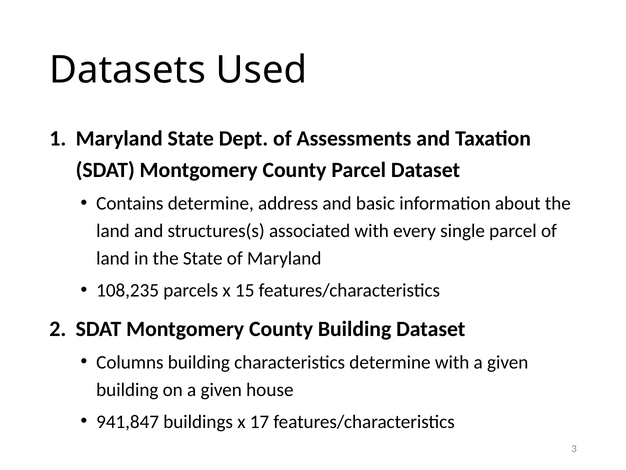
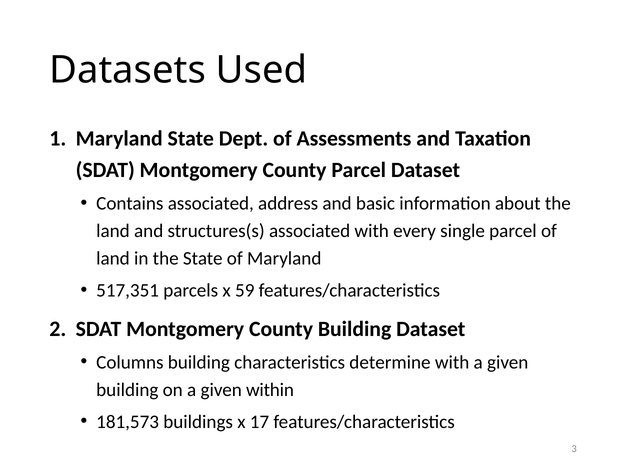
Contains determine: determine -> associated (211, 203)
108,235: 108,235 -> 517,351 (128, 290)
15: 15 -> 59 (245, 290)
house: house -> within (270, 389)
941,847: 941,847 -> 181,573 (128, 421)
